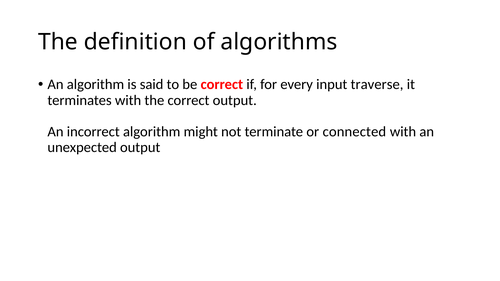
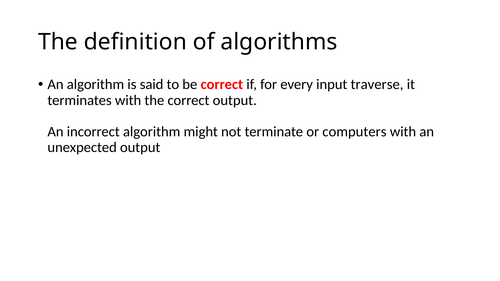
connected: connected -> computers (354, 132)
